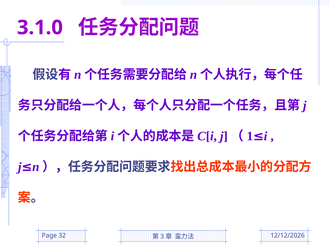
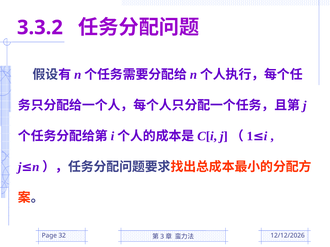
3.1.0: 3.1.0 -> 3.3.2 (40, 28)
